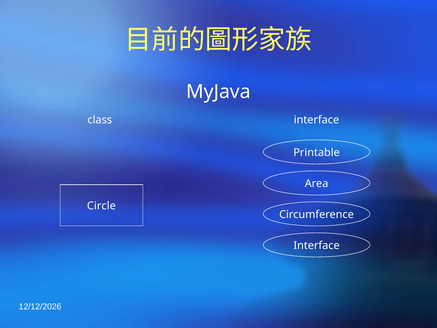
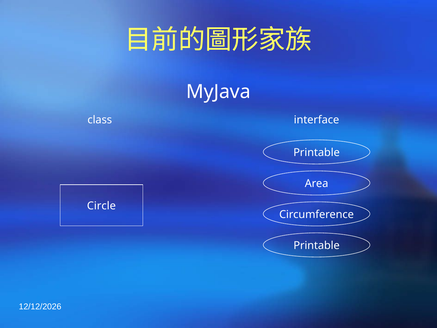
Interface: Interface -> Printable (317, 245)
